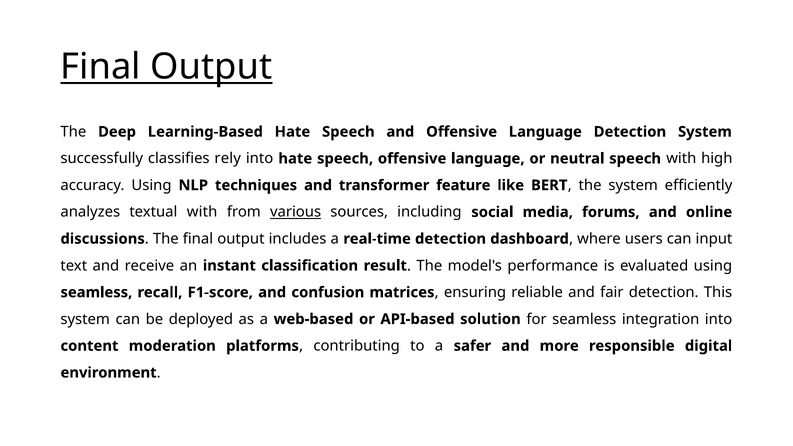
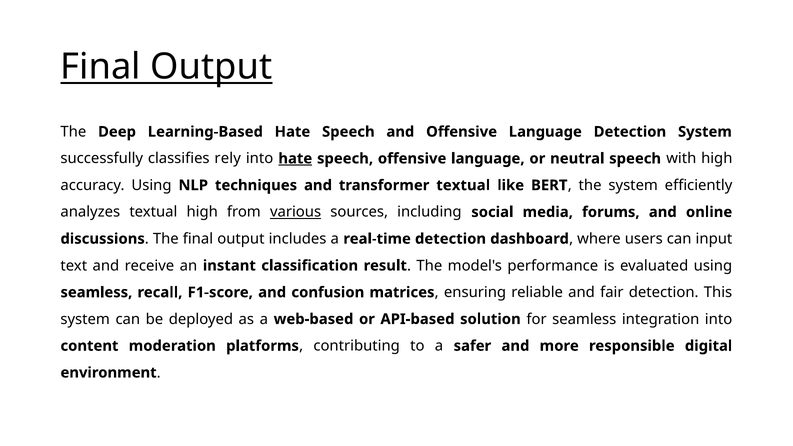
hate underline: none -> present (295, 159)
transformer feature: feature -> textual (463, 185)
textual with: with -> high (202, 212)
